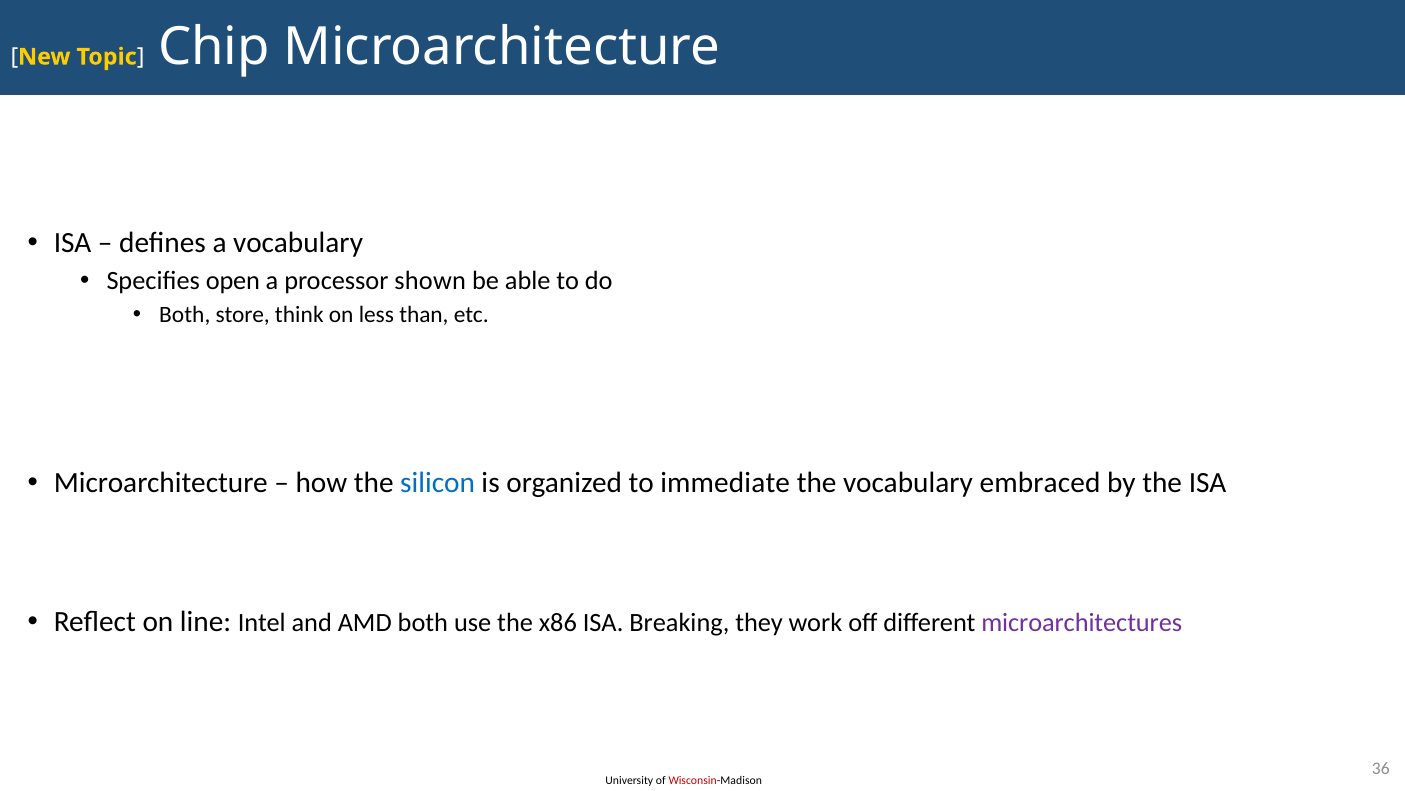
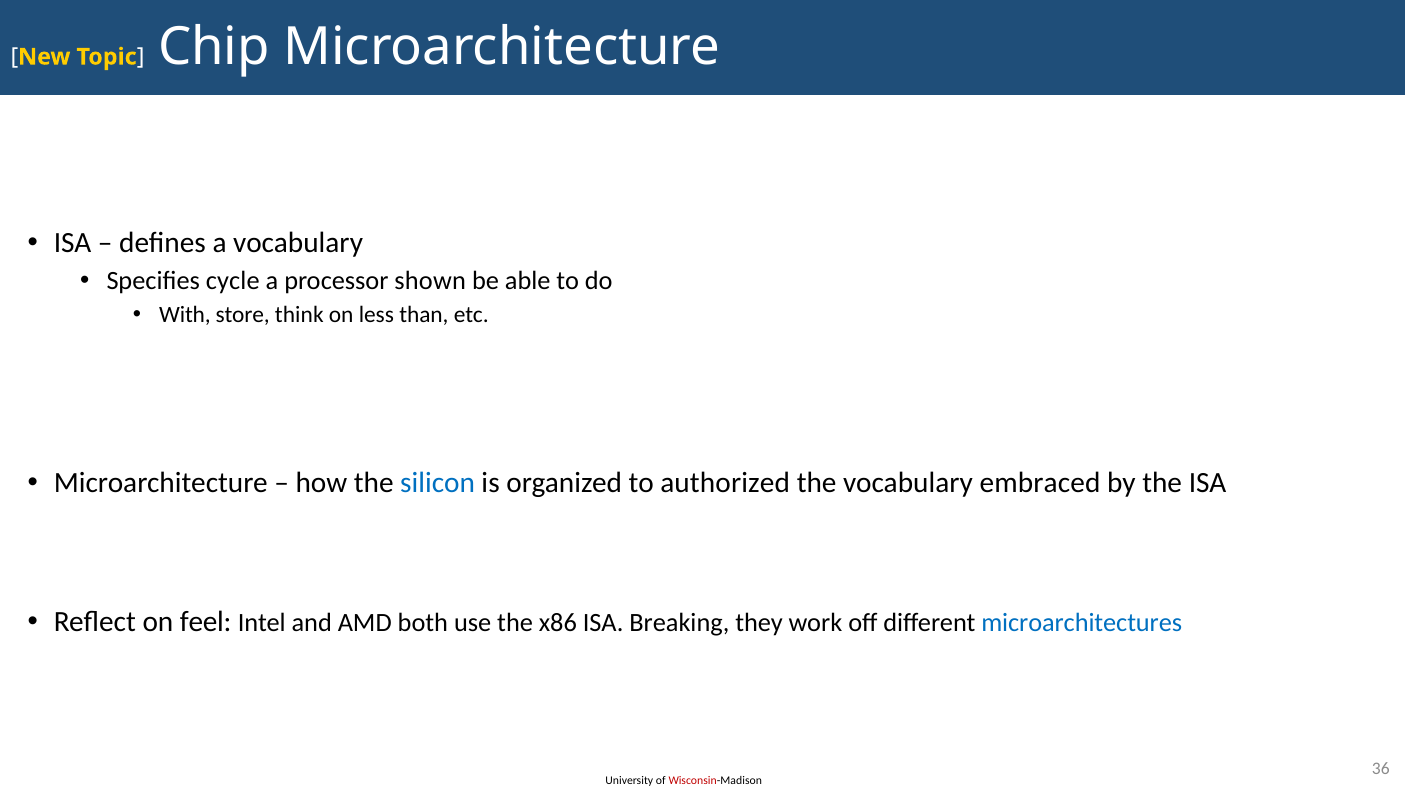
open: open -> cycle (233, 280)
Both: Both -> With (185, 314)
immediate: immediate -> authorized (725, 483)
line: line -> feel (206, 621)
microarchitectures colour: purple -> blue (1082, 622)
